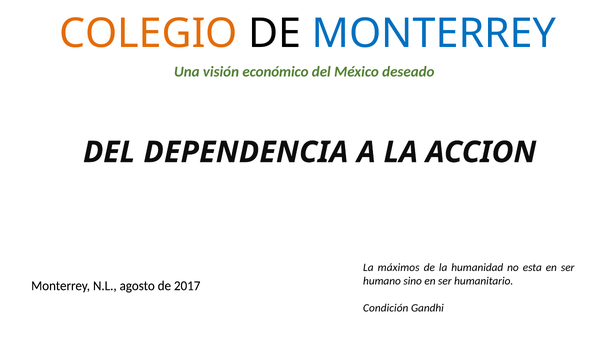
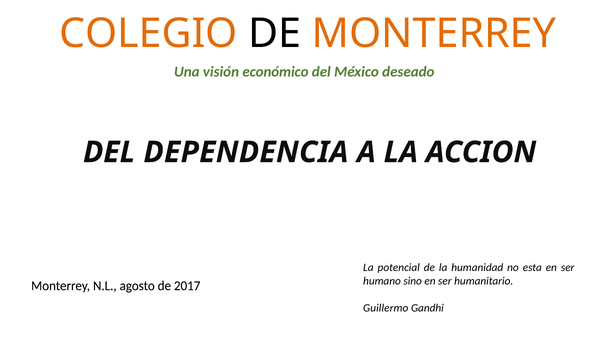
MONTERREY colour: blue -> orange (434, 34)
máximos: máximos -> potencial (399, 268)
Condición: Condición -> Guillermo (386, 309)
